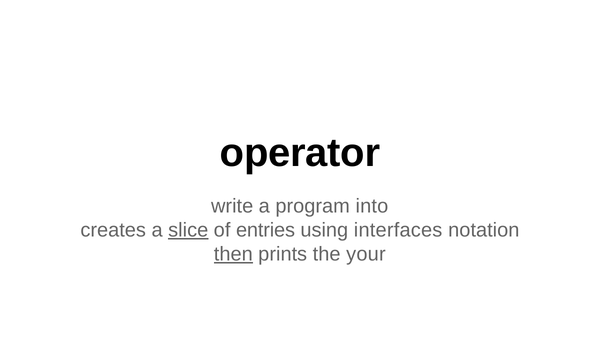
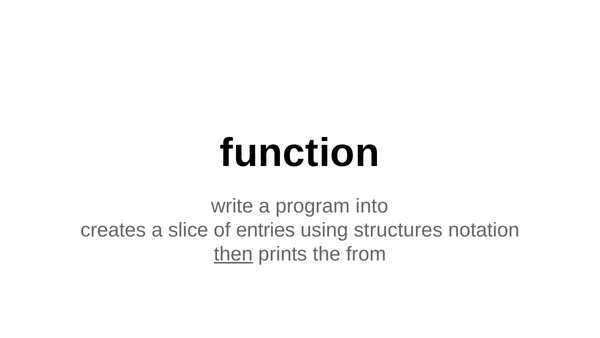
operator: operator -> function (300, 153)
slice underline: present -> none (188, 230)
interfaces: interfaces -> structures (398, 230)
your: your -> from (366, 254)
